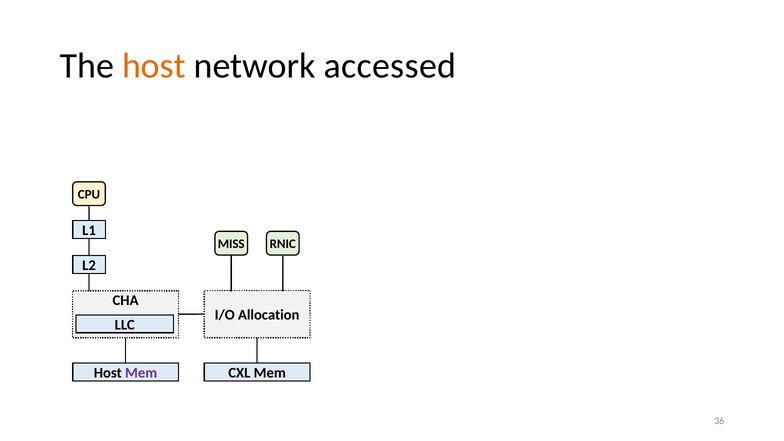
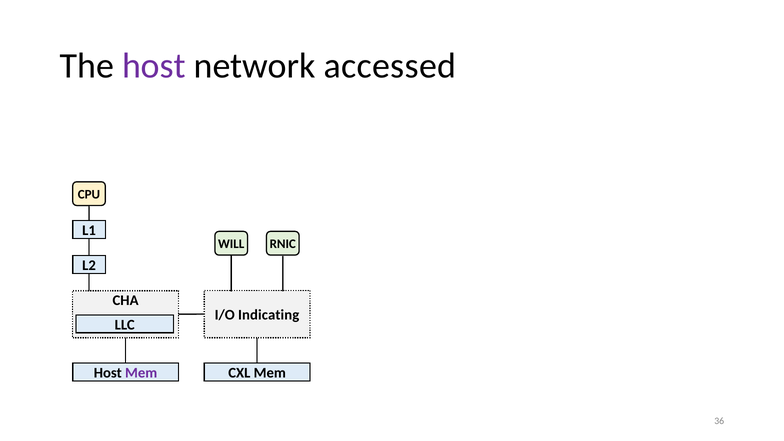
host colour: orange -> purple (154, 66)
MISS: MISS -> WILL (231, 244)
Allocation: Allocation -> Indicating (269, 315)
